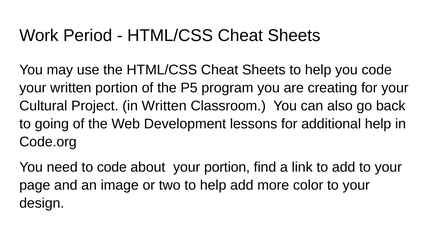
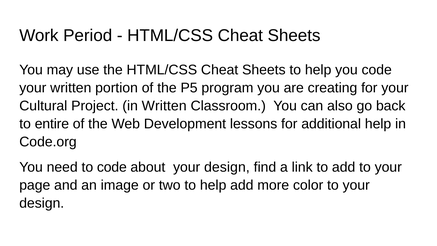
going: going -> entire (52, 124)
about your portion: portion -> design (227, 167)
